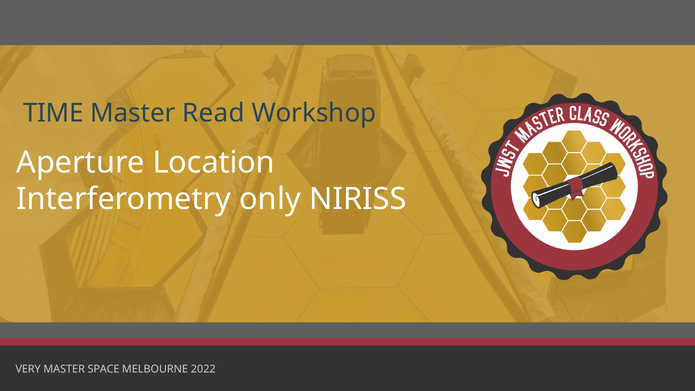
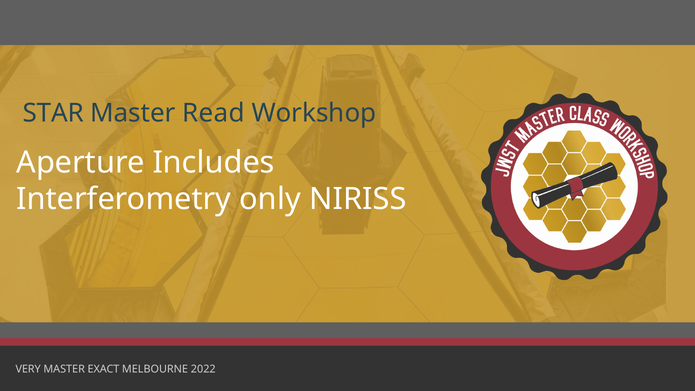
TIME: TIME -> STAR (53, 113)
Location: Location -> Includes (214, 162)
SPACE: SPACE -> EXACT (103, 369)
